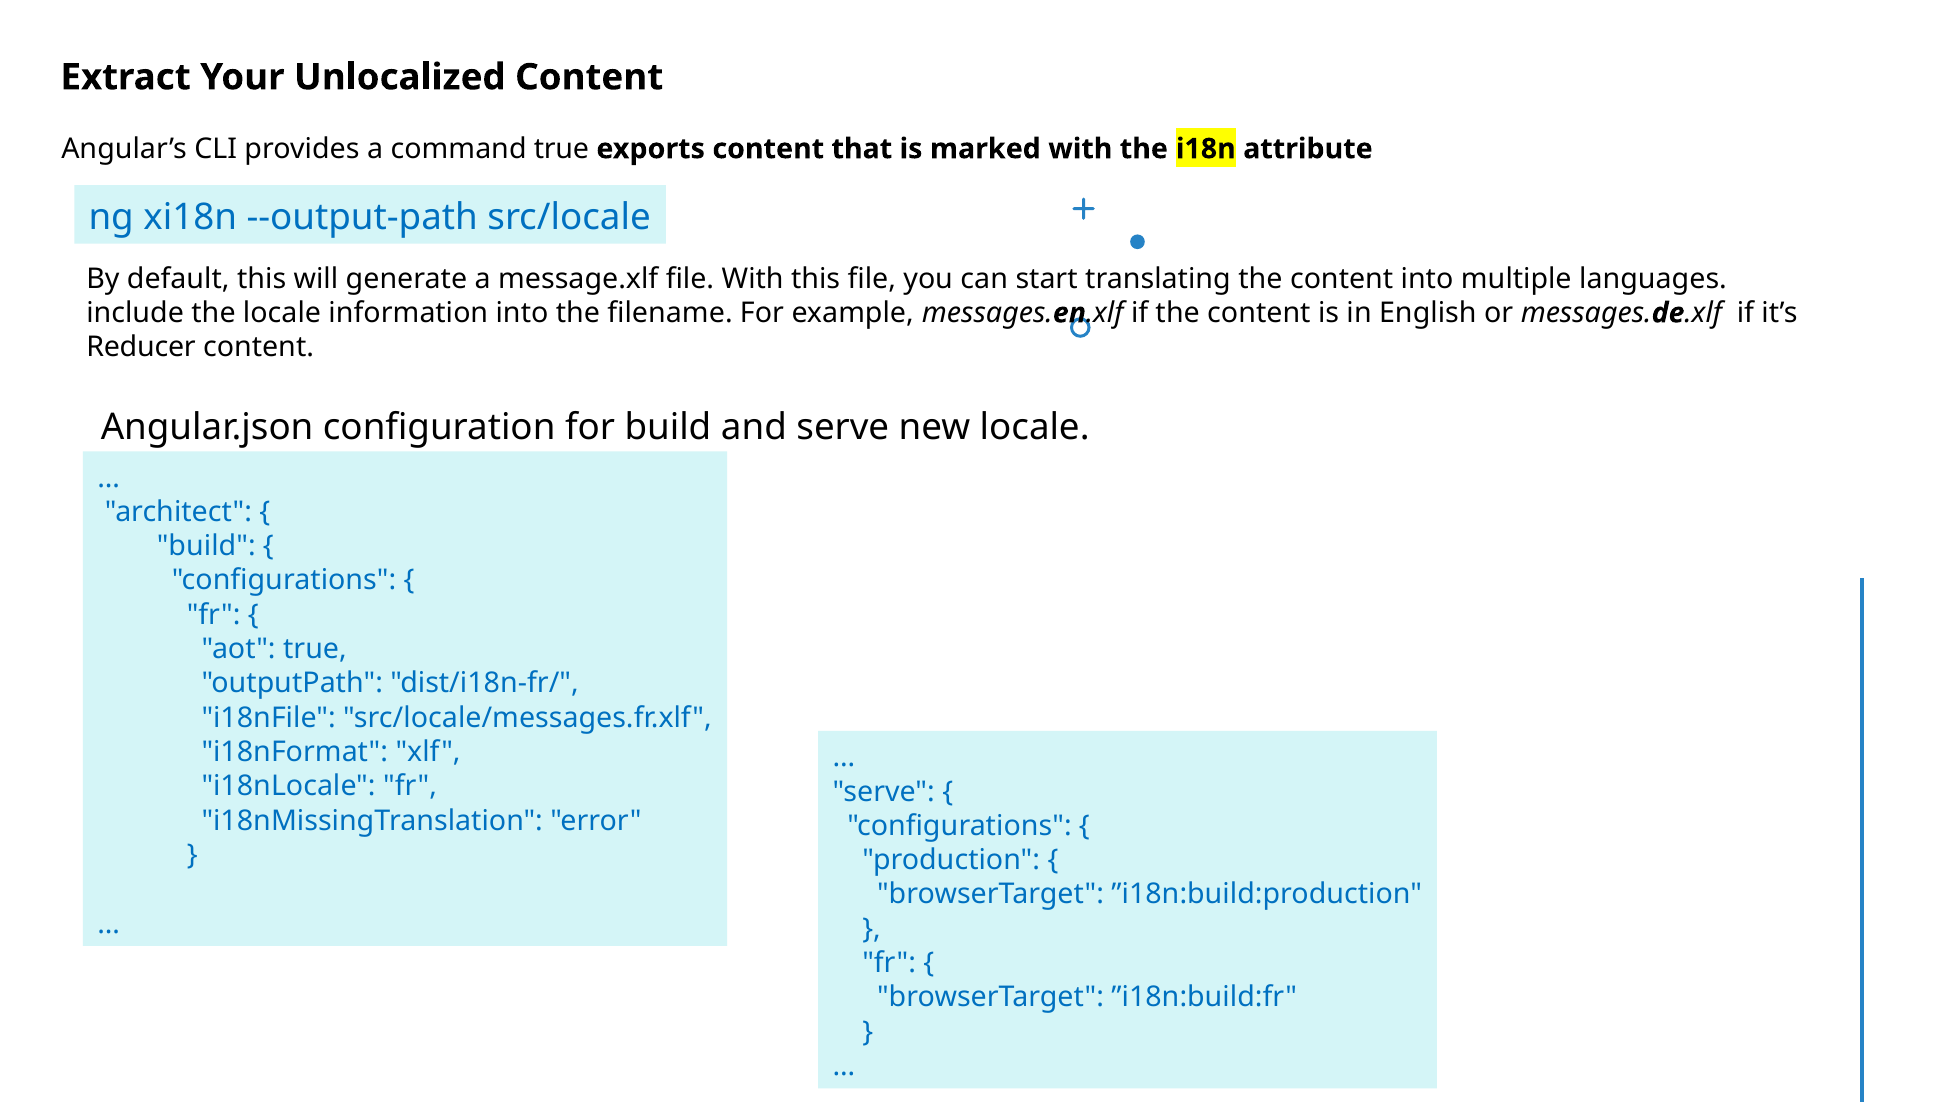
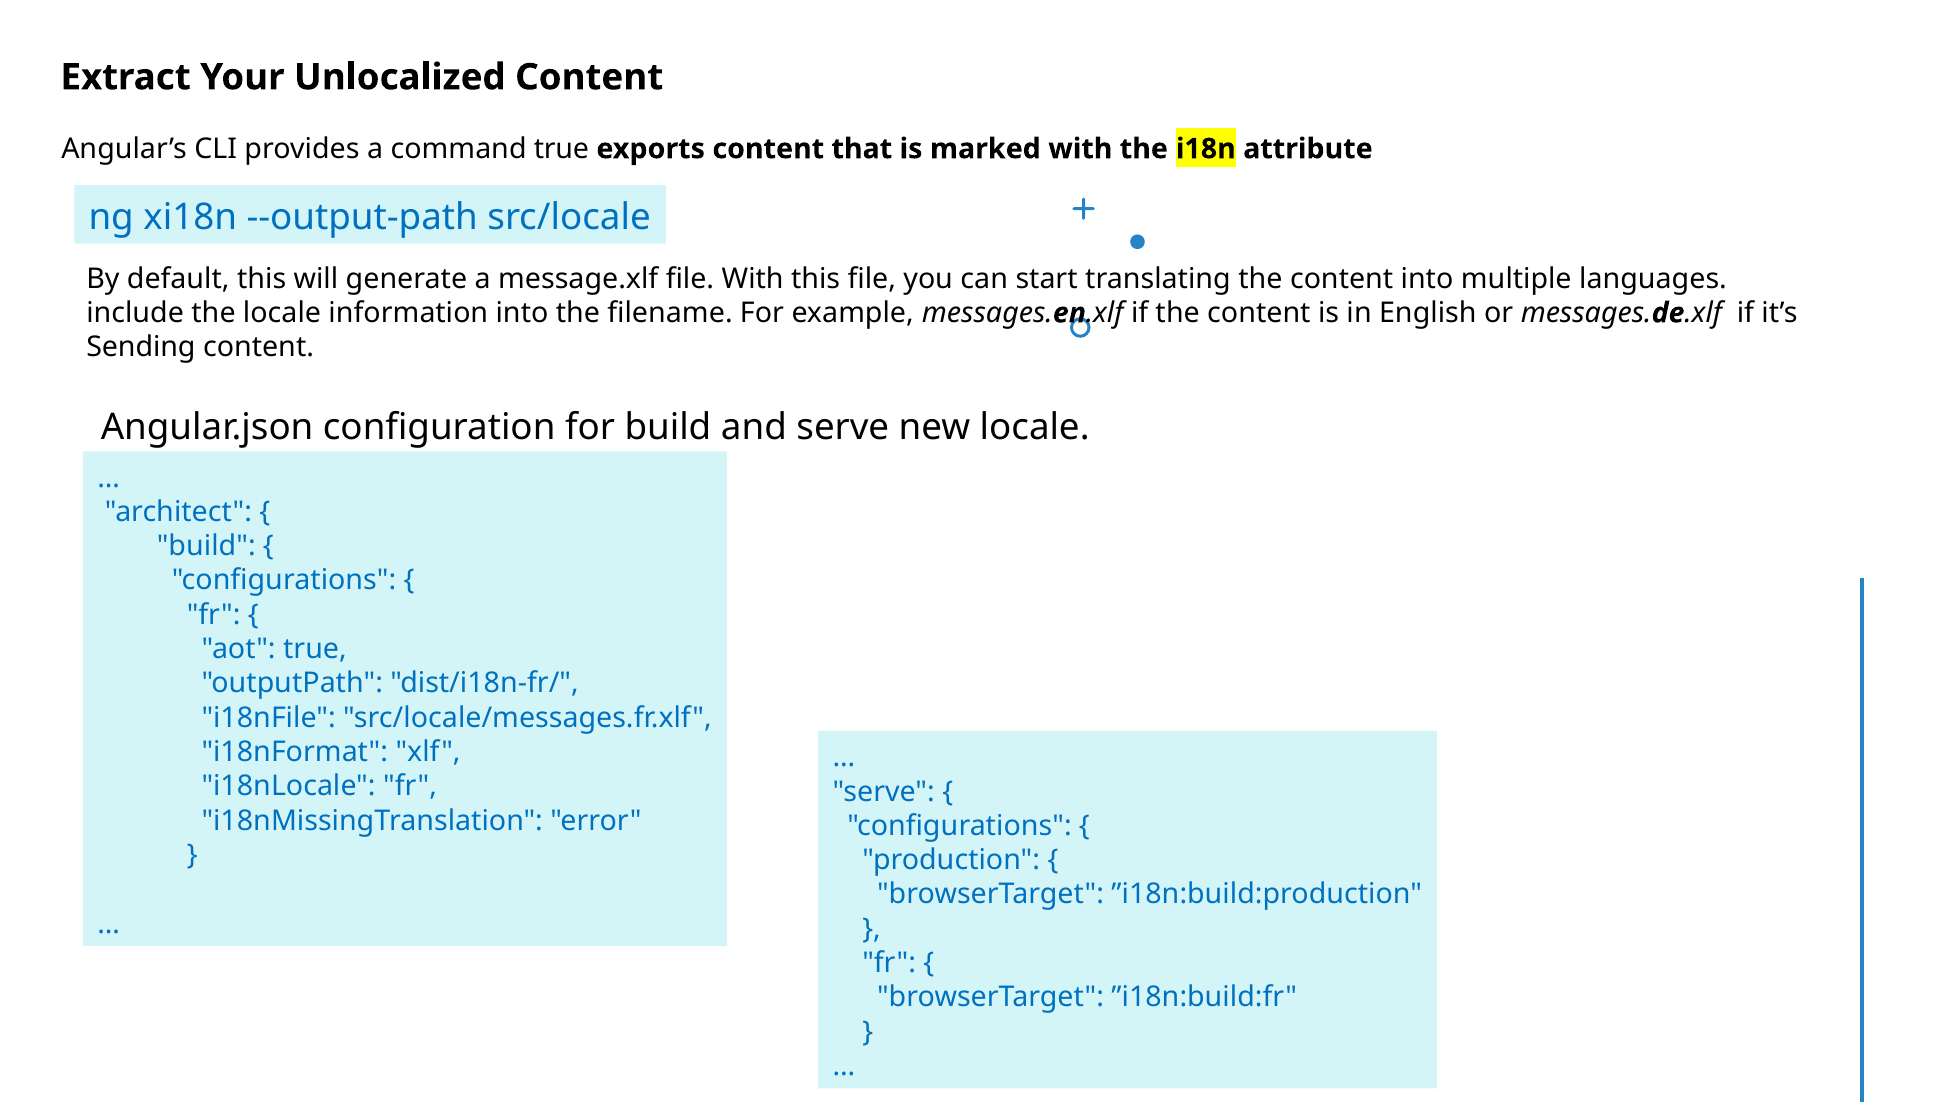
Reducer: Reducer -> Sending (141, 347)
